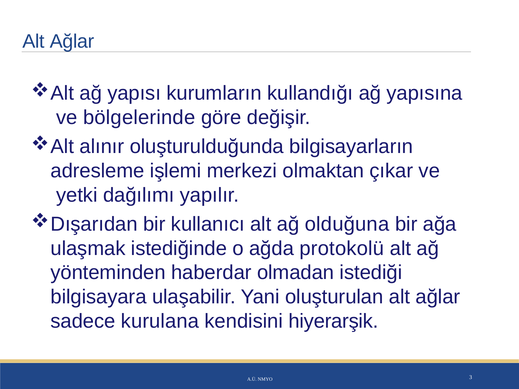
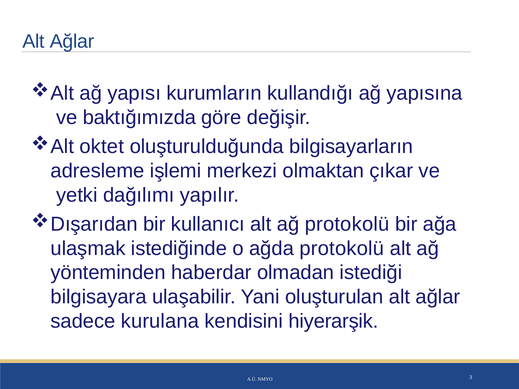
bölgelerinde: bölgelerinde -> baktığımızda (139, 118)
alınır: alınır -> oktet (102, 147)
ağ olduğuna: olduğuna -> protokolü (347, 224)
